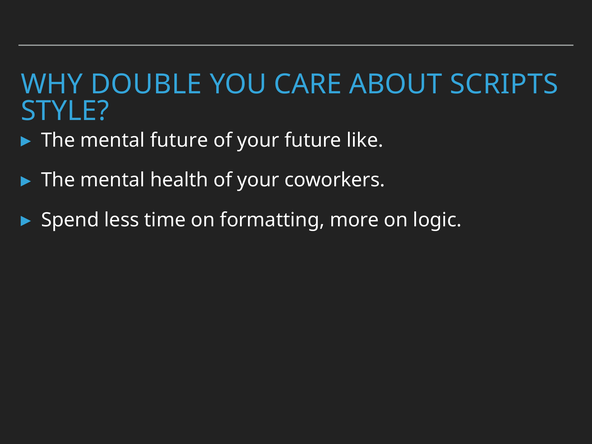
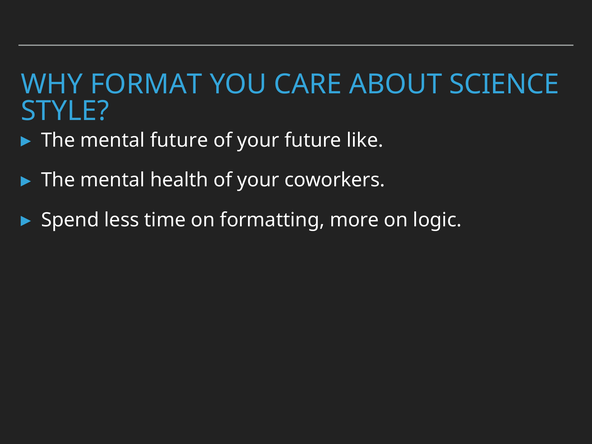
DOUBLE: DOUBLE -> FORMAT (146, 84)
SCRIPTS: SCRIPTS -> SCIENCE (504, 84)
